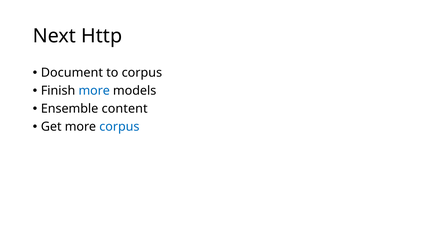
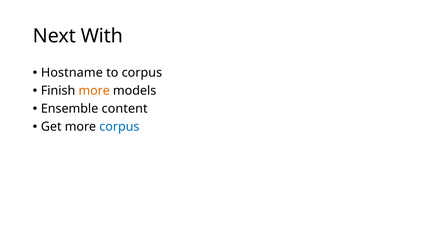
Http: Http -> With (102, 36)
Document: Document -> Hostname (72, 73)
more colour: blue -> orange (94, 91)
